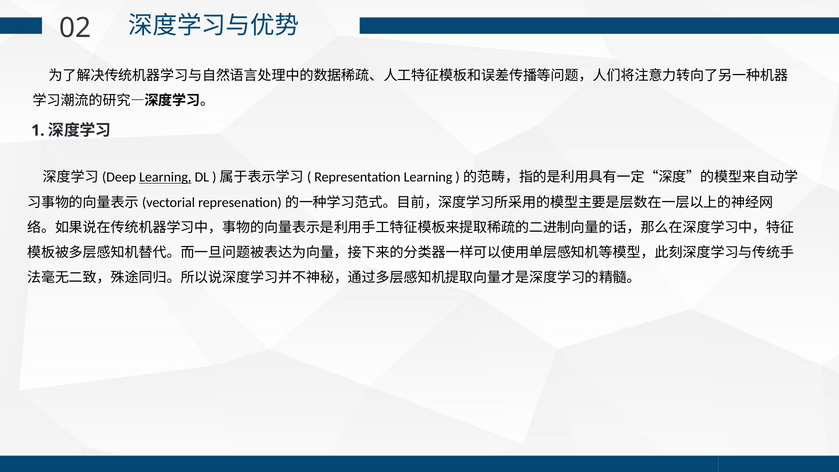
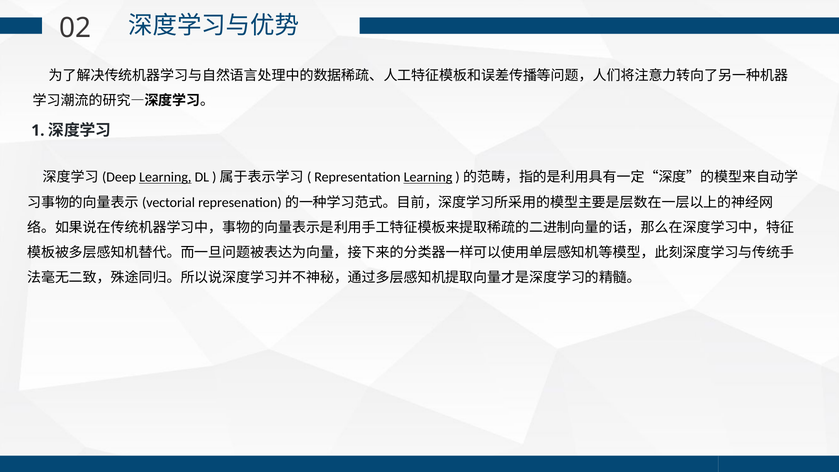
Learning underline: none -> present (428, 177)
